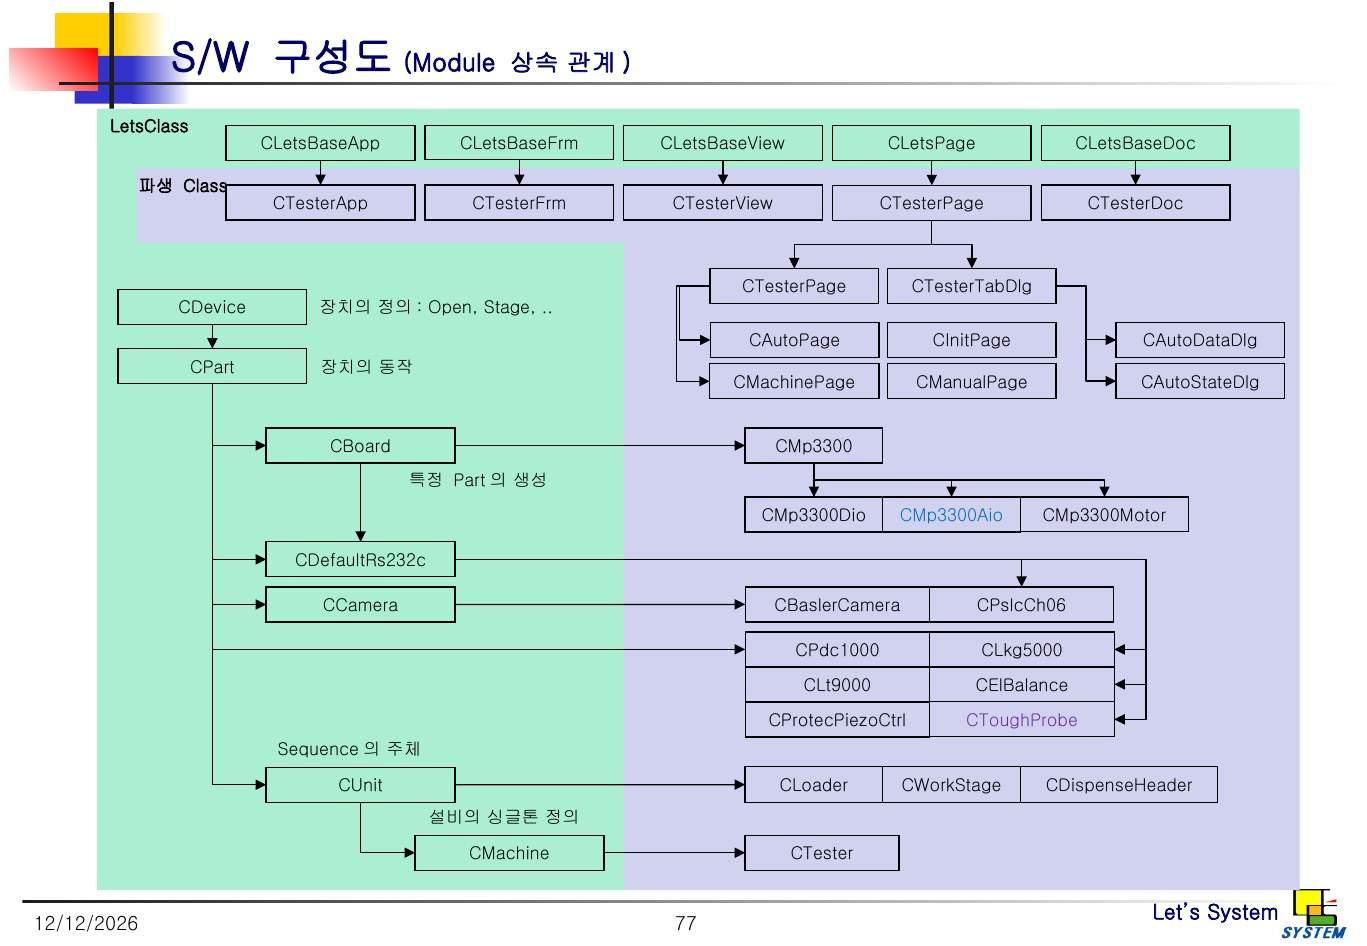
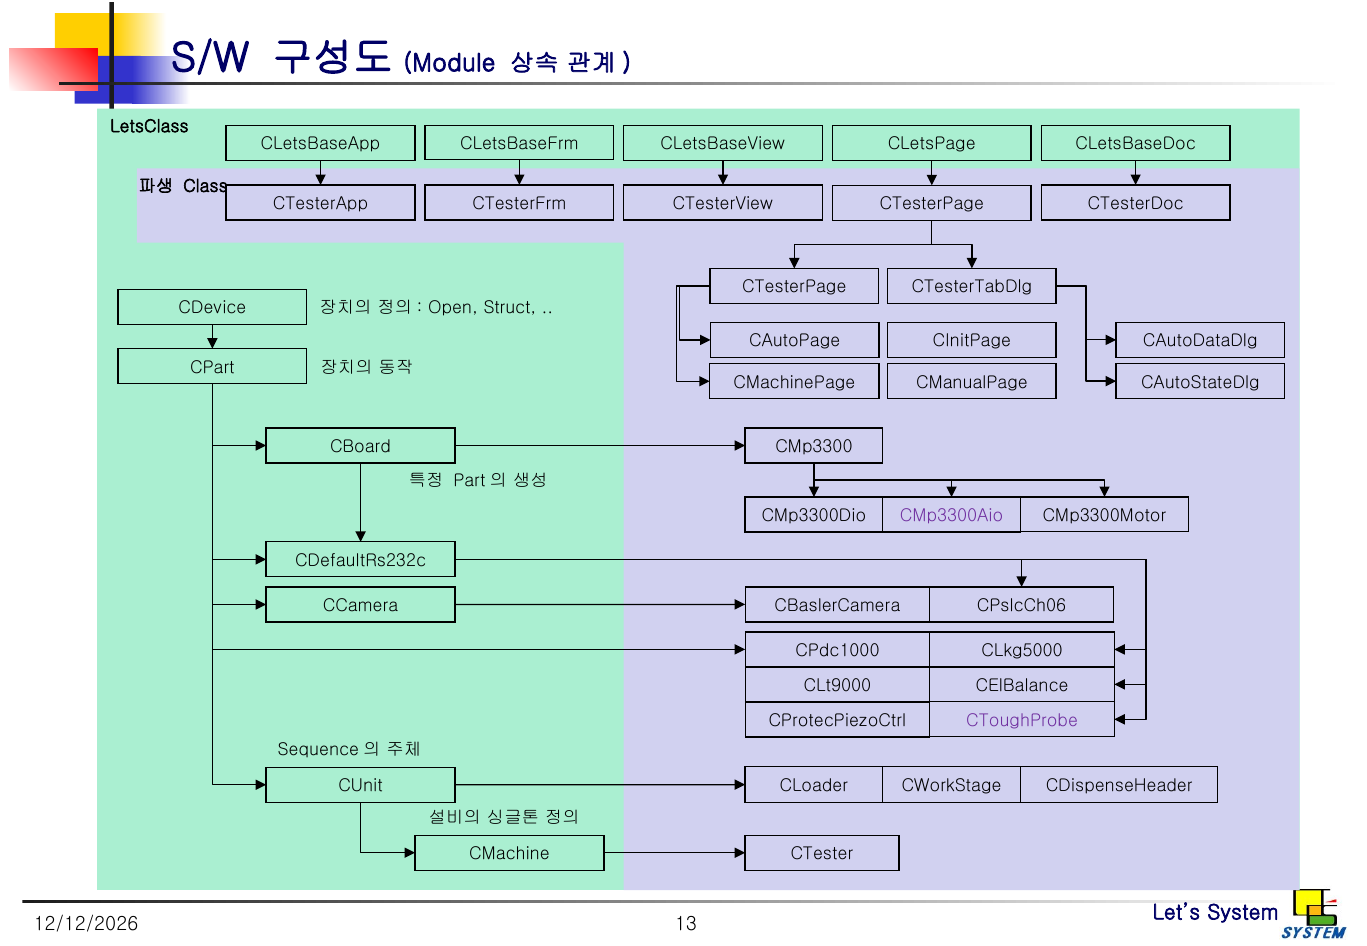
Stage: Stage -> Struct (510, 308)
CMp3300Aio colour: blue -> purple (952, 516)
77: 77 -> 13 (686, 924)
